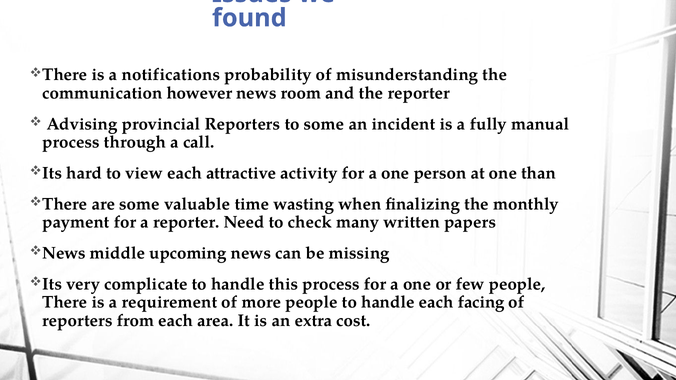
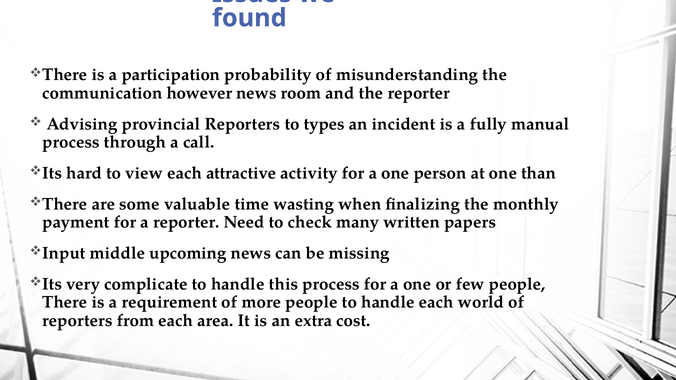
notifications: notifications -> participation (171, 75)
to some: some -> types (324, 124)
News: News -> Input (64, 253)
facing: facing -> world (481, 303)
